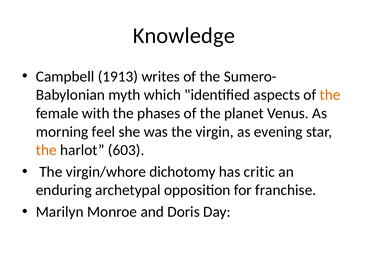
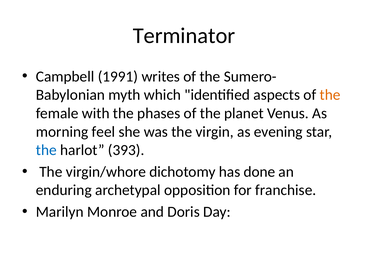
Knowledge: Knowledge -> Terminator (184, 36)
1913: 1913 -> 1991 (118, 77)
the colour: orange -> blue (46, 150)
603: 603 -> 393 (126, 150)
critic: critic -> done (259, 172)
